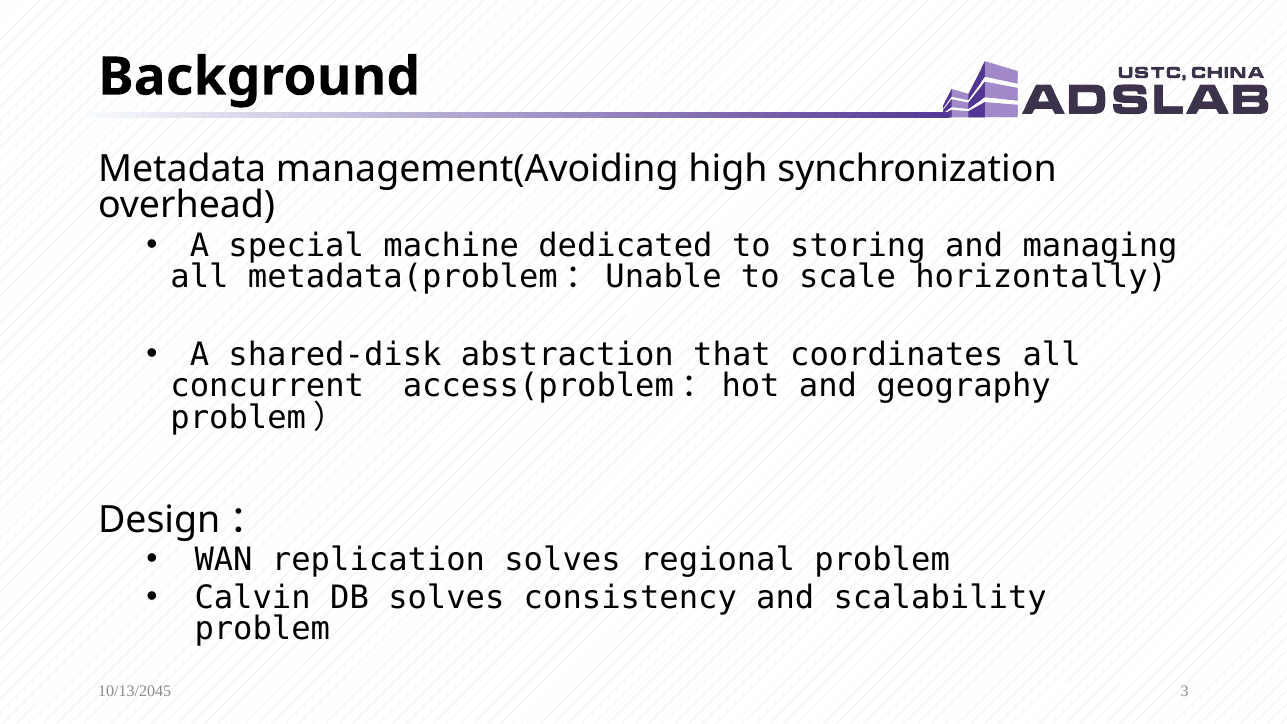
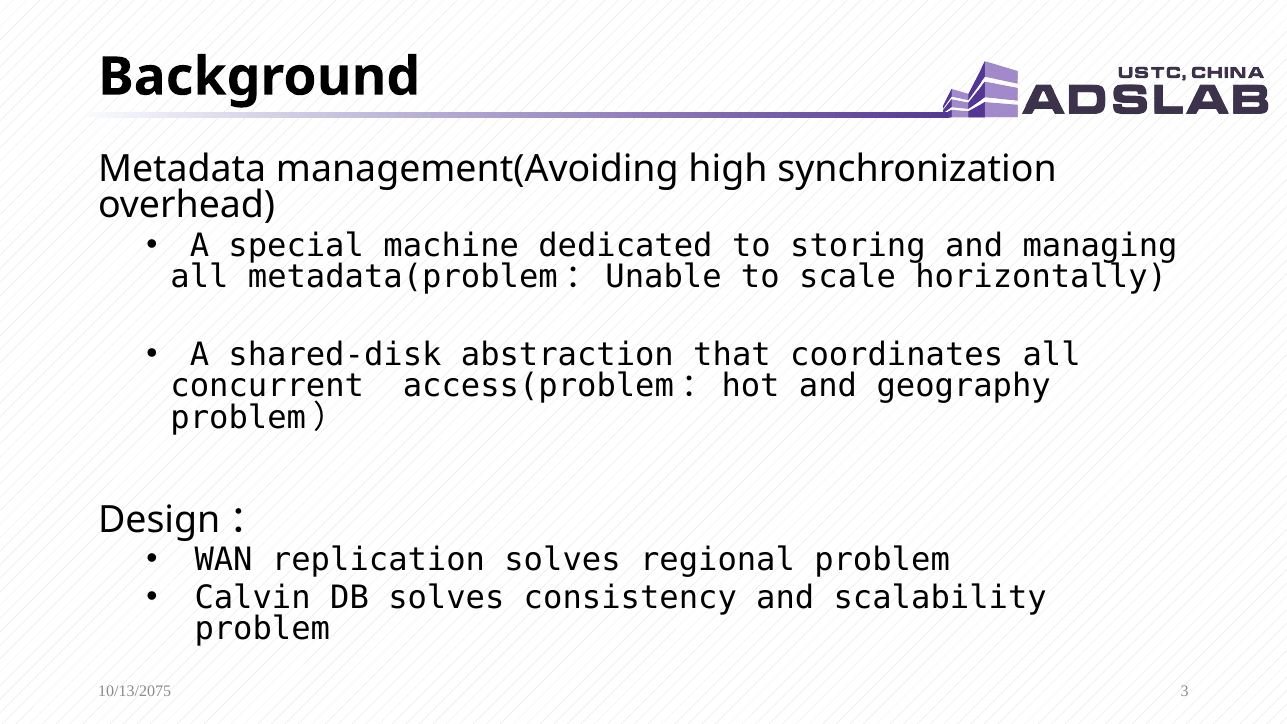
10/13/2045: 10/13/2045 -> 10/13/2075 (135, 691)
